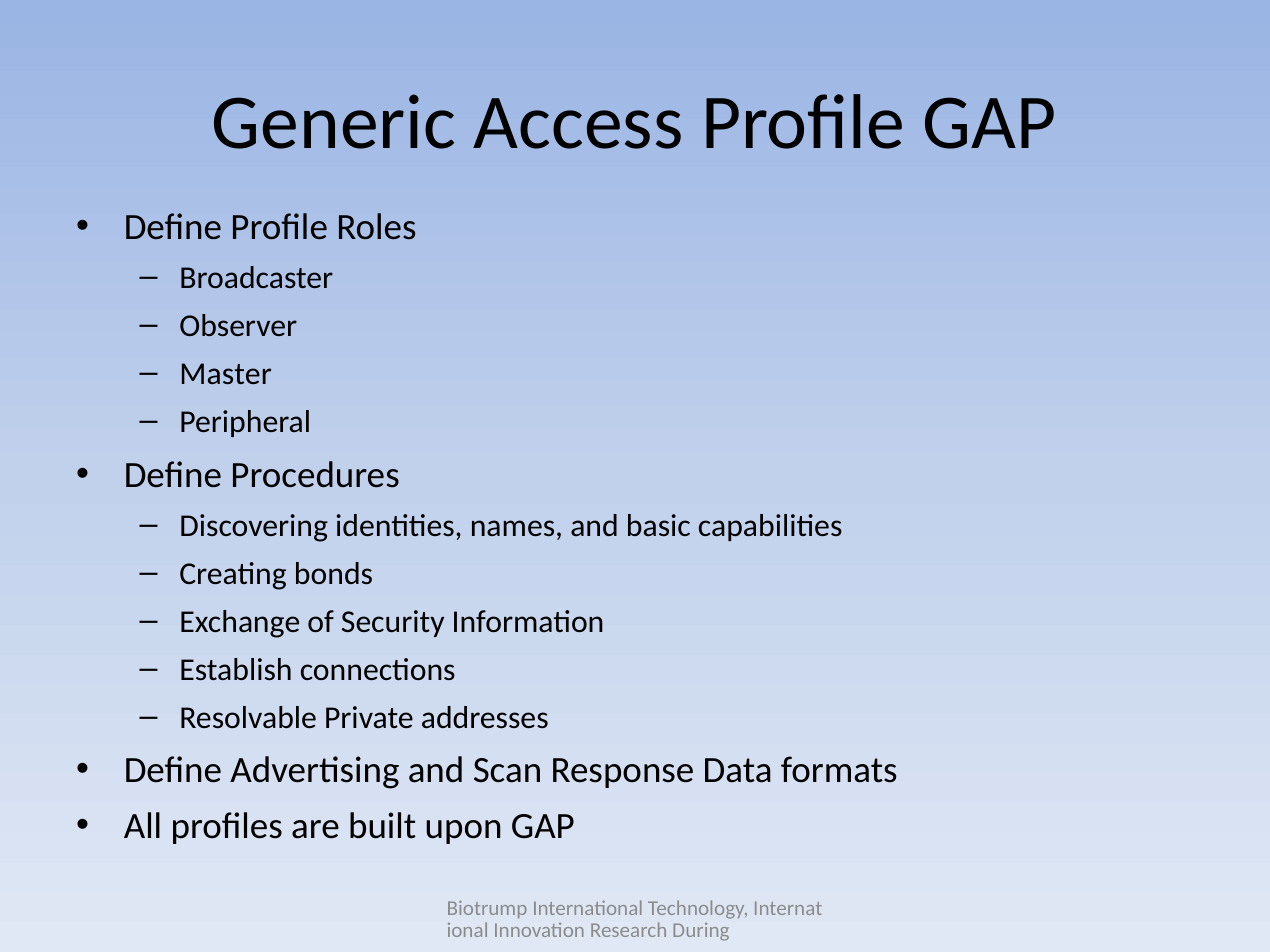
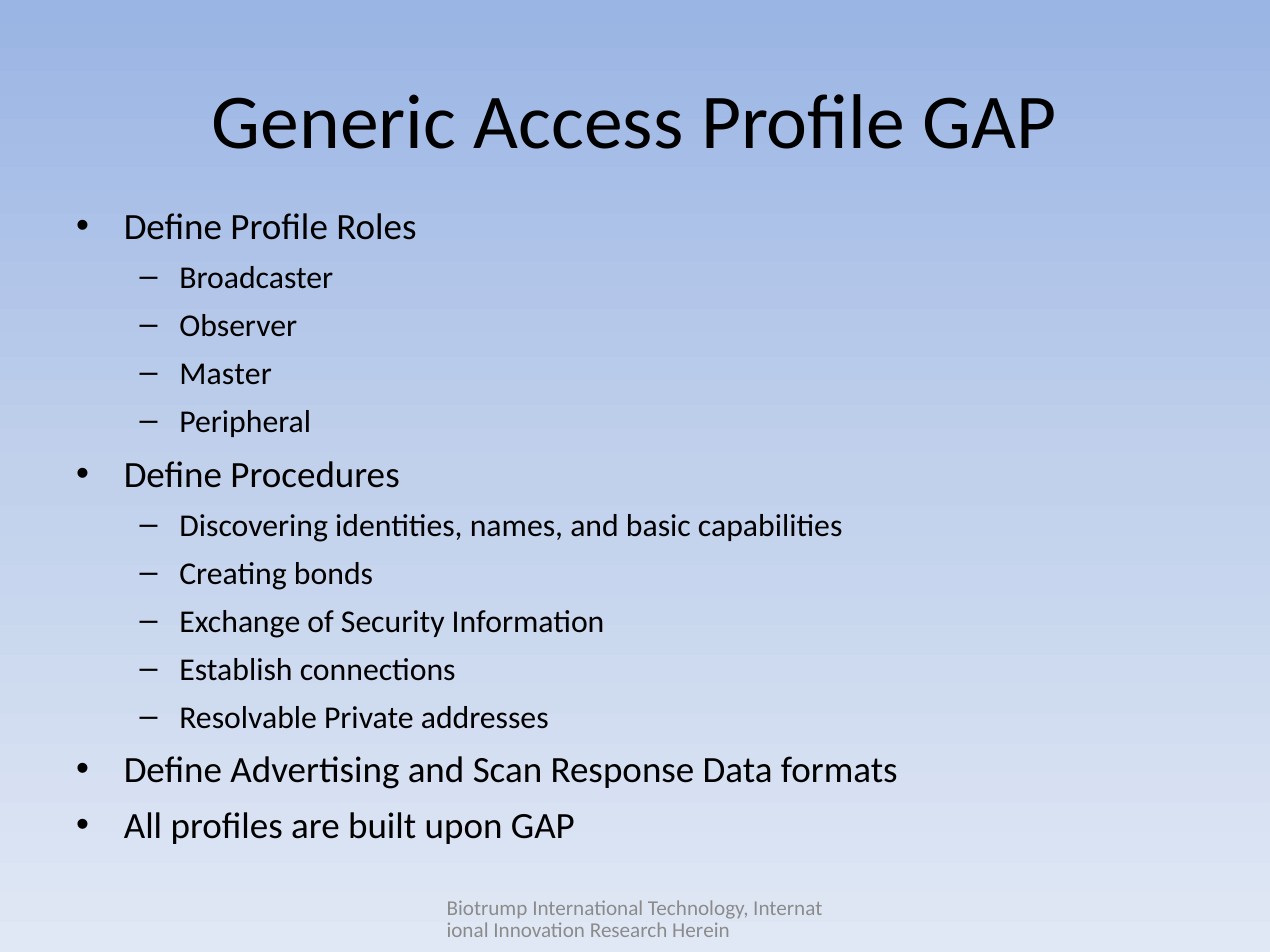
During: During -> Herein (701, 931)
